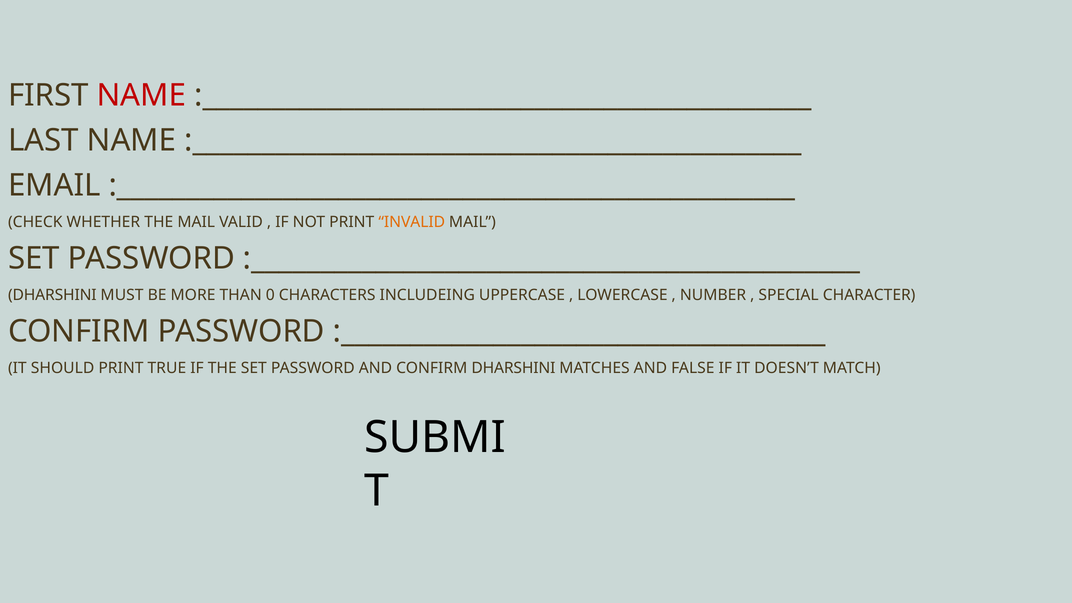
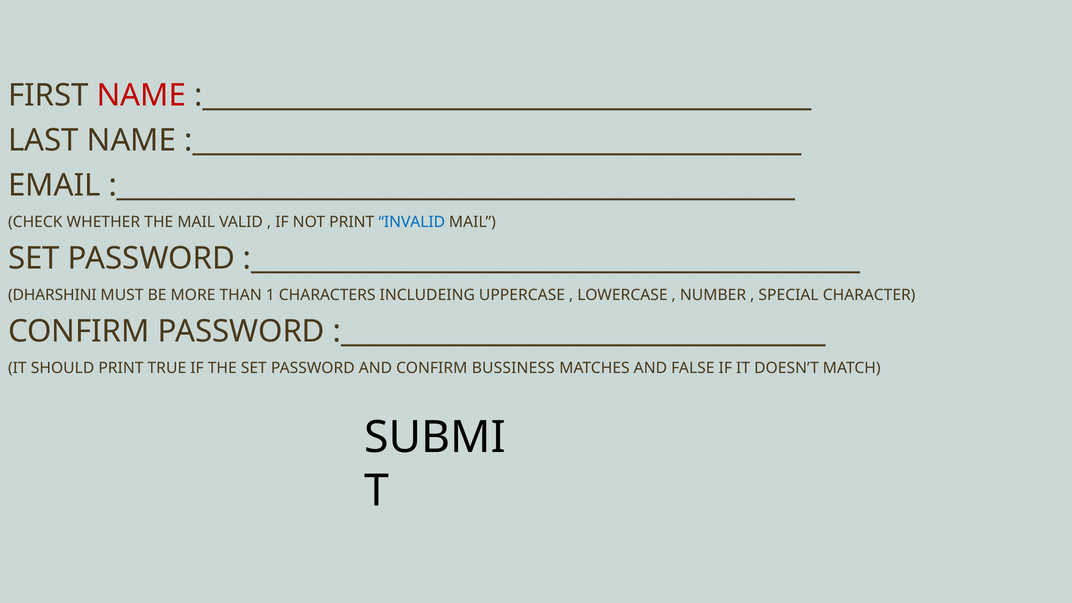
INVALID colour: orange -> blue (412, 222)
0: 0 -> 1 (270, 295)
CONFIRM DHARSHINI: DHARSHINI -> BUSSINESS (513, 368)
